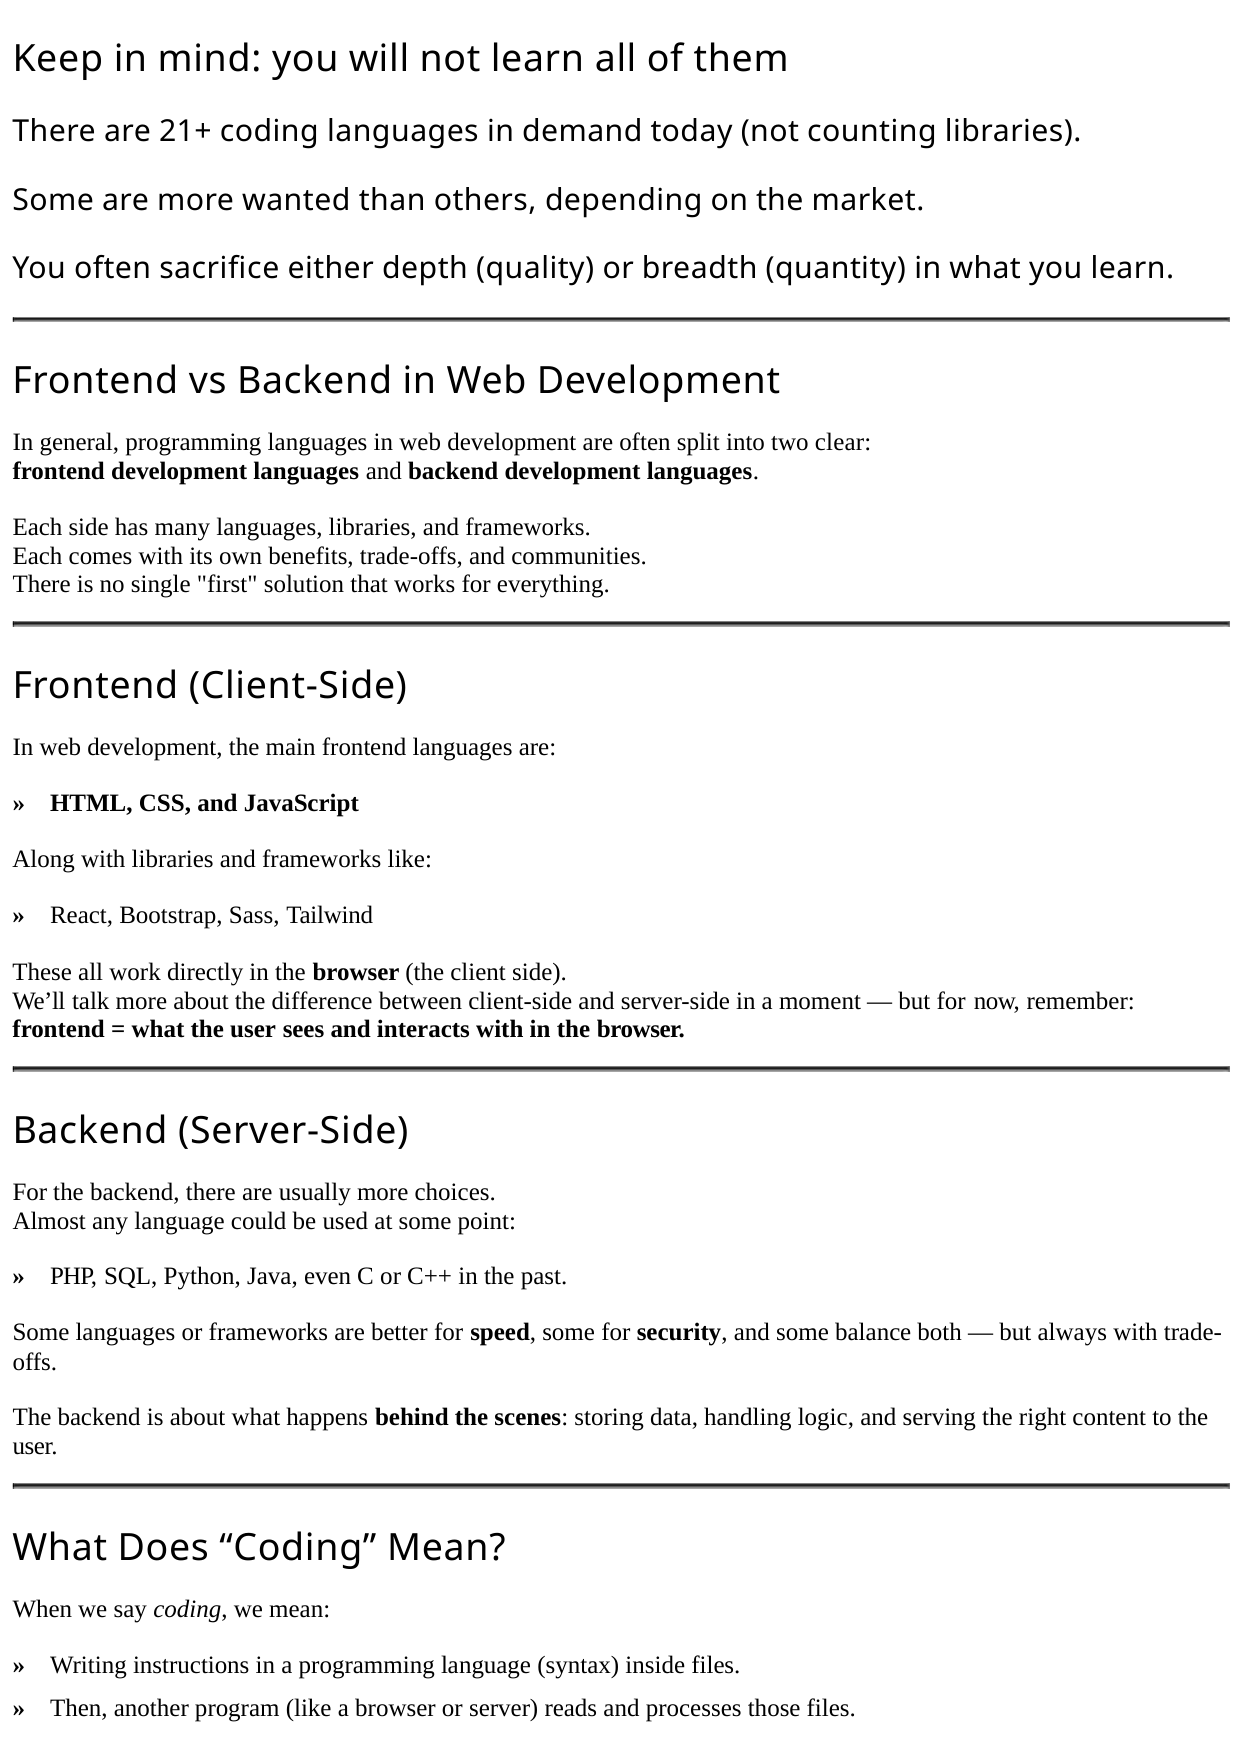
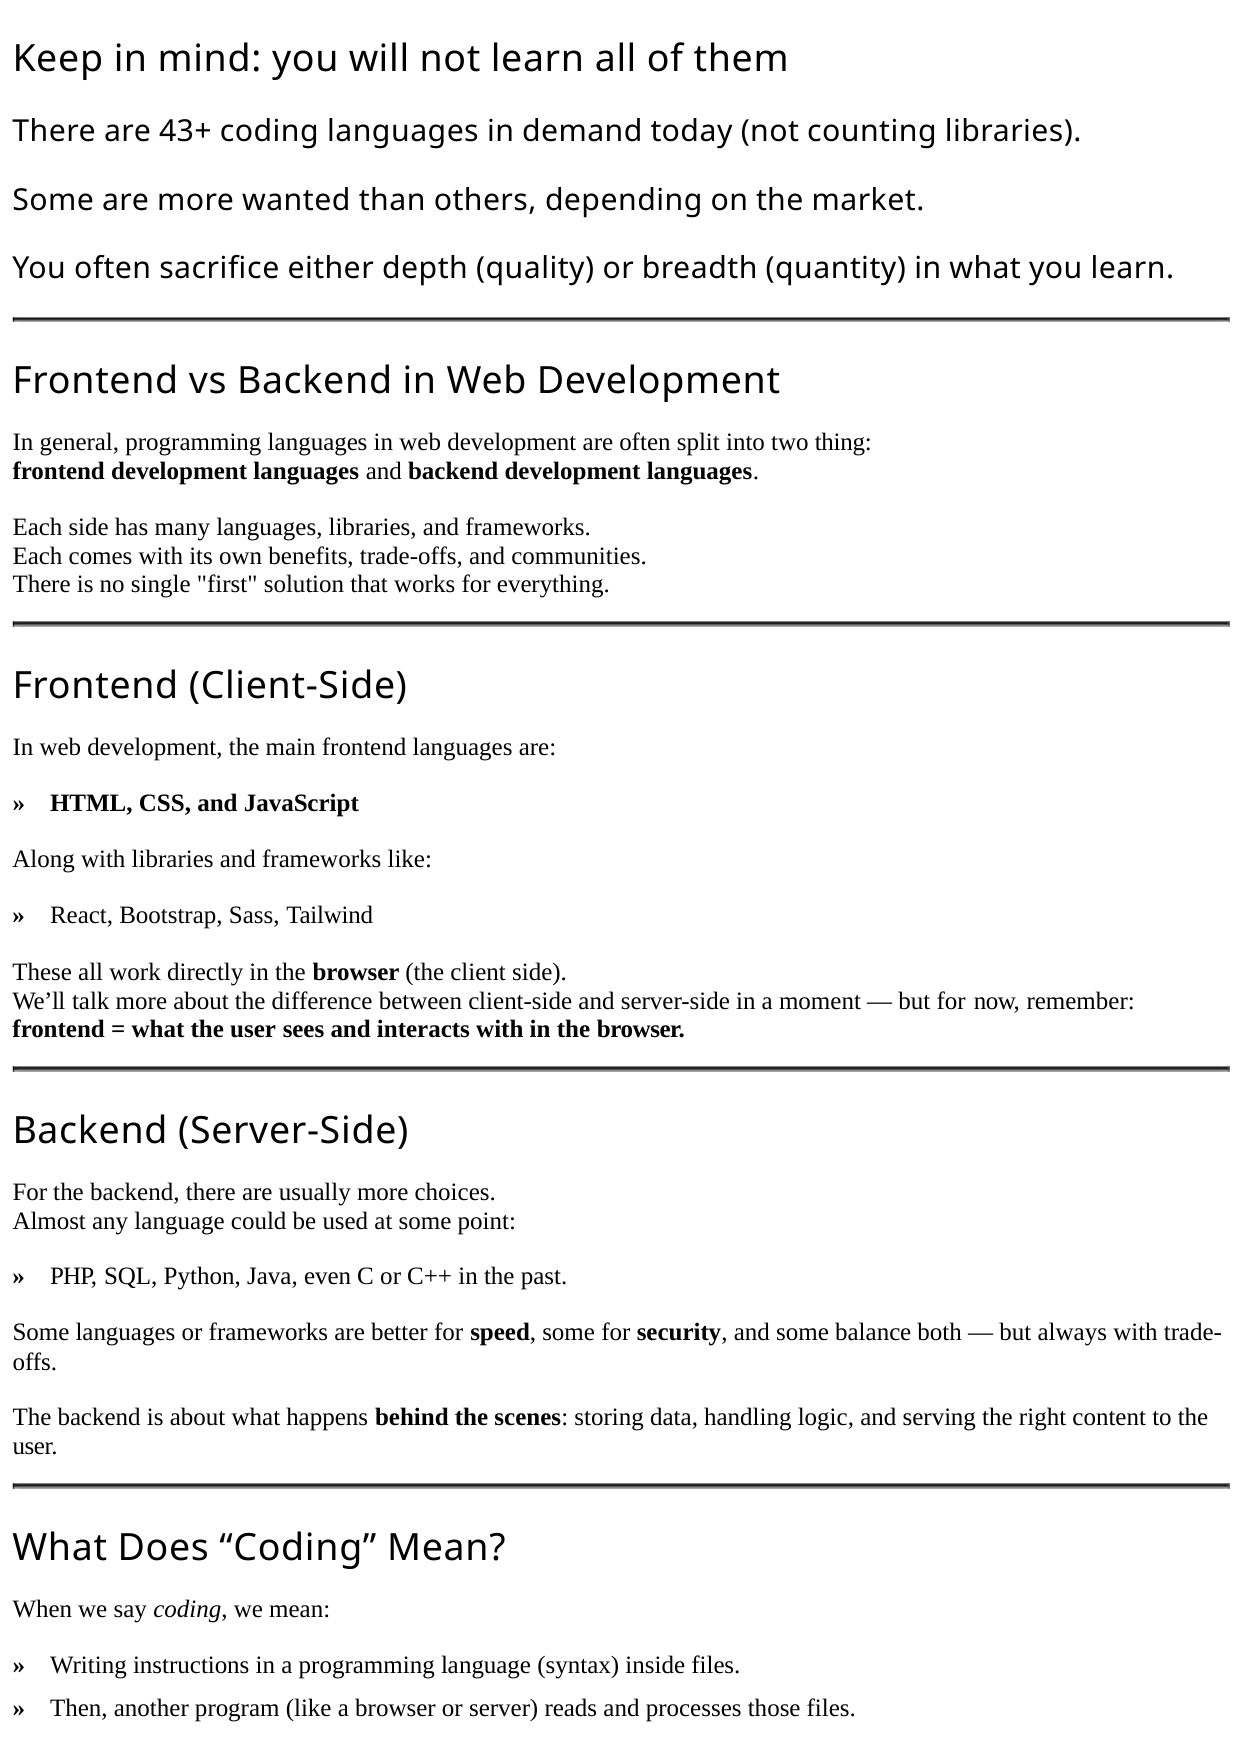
21+: 21+ -> 43+ (185, 132)
clear: clear -> thing (843, 443)
